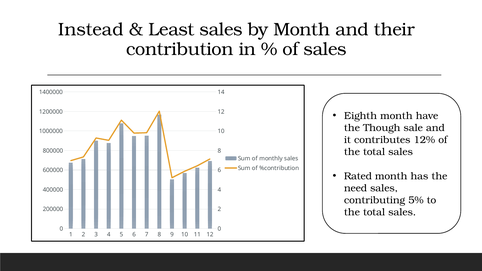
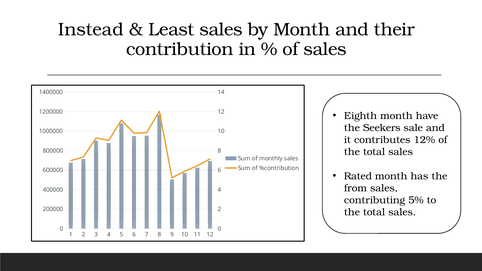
Though: Though -> Seekers (382, 128)
need: need -> from (355, 188)
